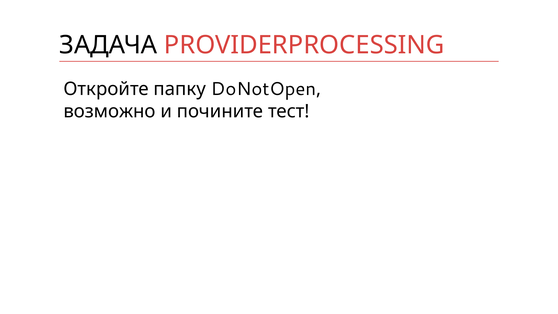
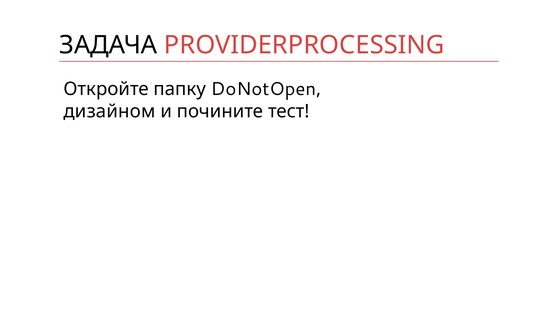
возможно: возможно -> дизайном (109, 111)
